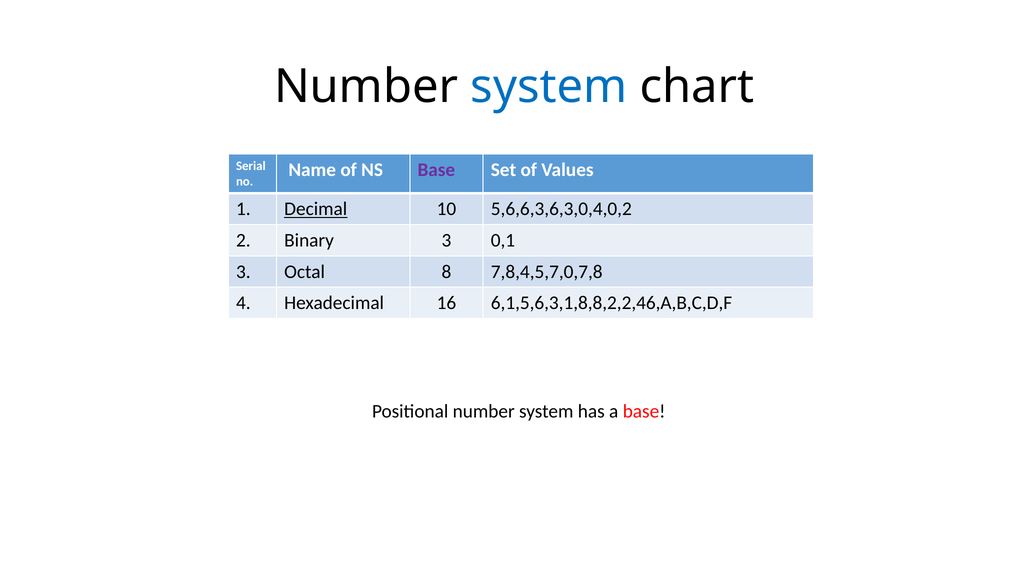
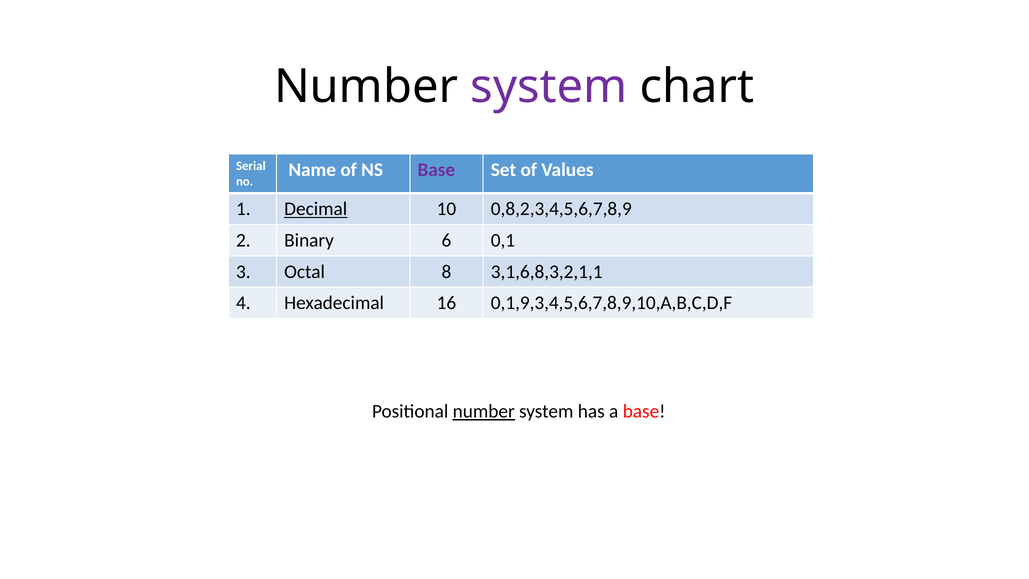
system colour: blue -> purple (549, 86)
5,6,6,3,6,3,0,4,0,2: 5,6,6,3,6,3,0,4,0,2 -> 0,8,2,3,4,5,6,7,8,9 (561, 209)
Binary 3: 3 -> 6 (446, 240)
7,8,4,5,7,0,7,8: 7,8,4,5,7,0,7,8 -> 3,1,6,8,3,2,1,1 (547, 272)
6,1,5,6,3,1,8,8,2,2,46,A,B,C,D,F: 6,1,5,6,3,1,8,8,2,2,46,A,B,C,D,F -> 0,1,9,3,4,5,6,7,8,9,10,A,B,C,D,F (612, 303)
number underline: none -> present (484, 411)
